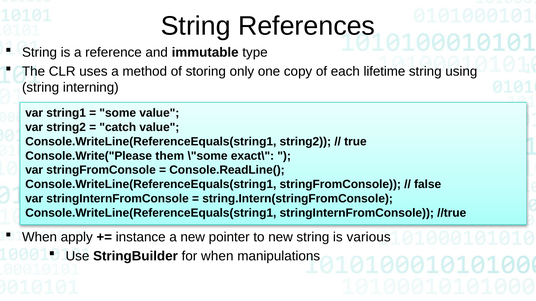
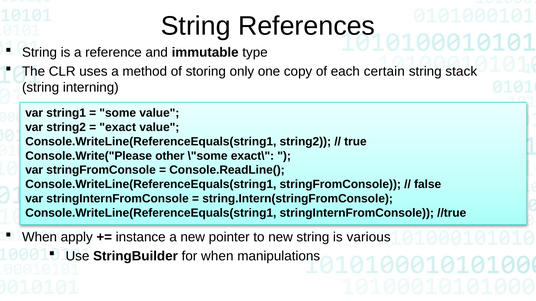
lifetime: lifetime -> certain (384, 71)
using: using -> stack (461, 71)
catch: catch -> exact (118, 127)
them: them -> other (170, 156)
